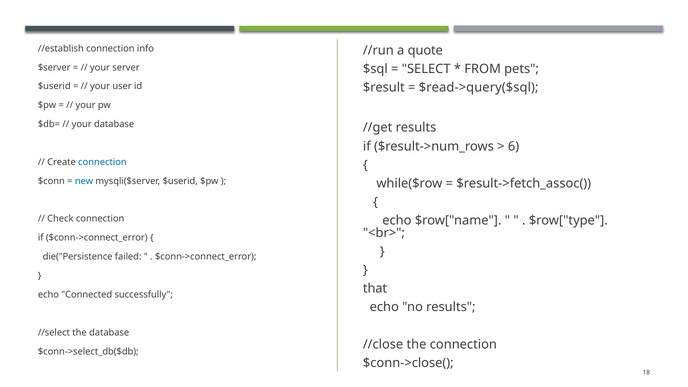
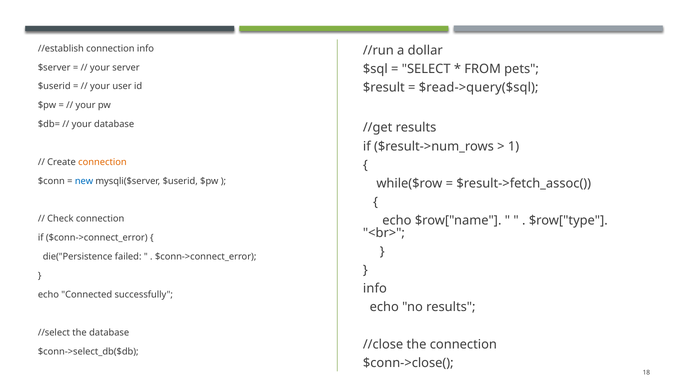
quote: quote -> dollar (425, 50)
6: 6 -> 1 (514, 146)
connection colour: blue -> orange (102, 162)
that: that -> info (375, 289)
